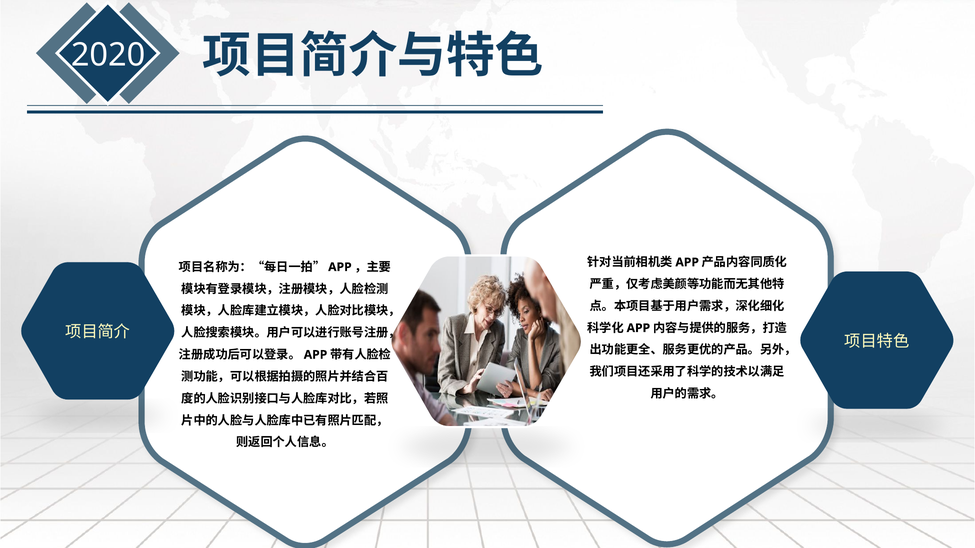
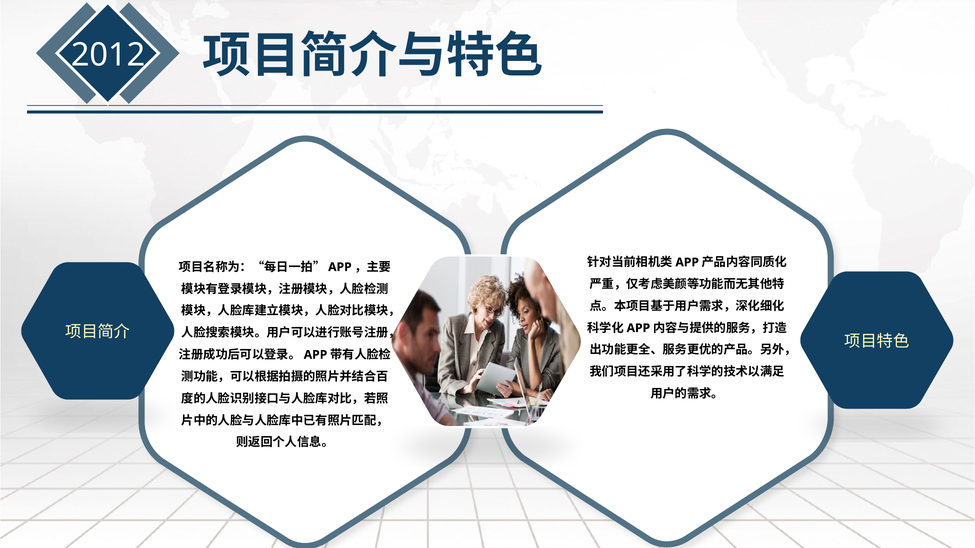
2020: 2020 -> 2012 (108, 55)
